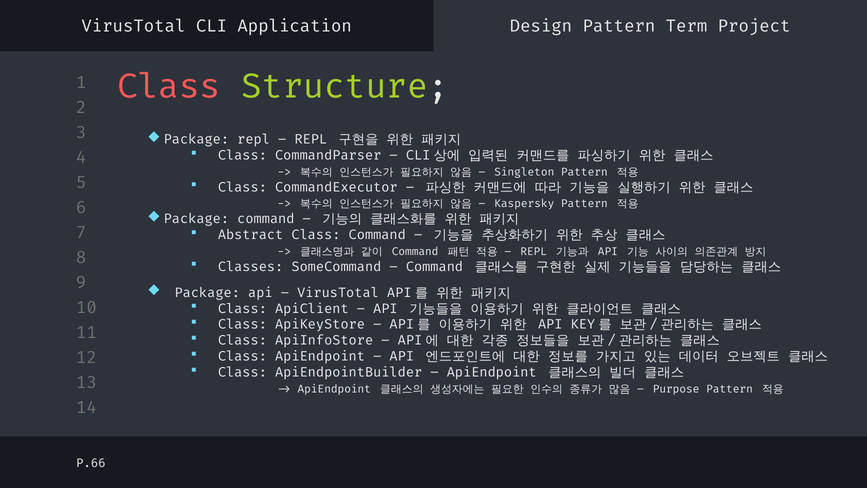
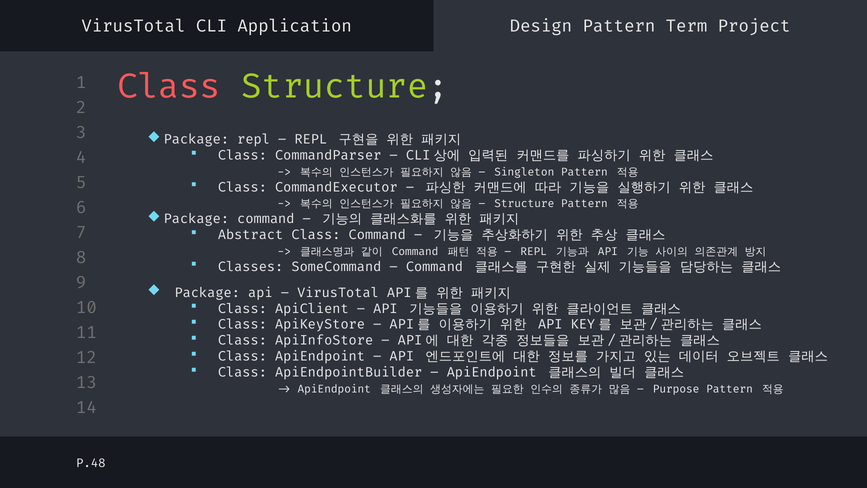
Kaspersky: Kaspersky -> Structure (524, 204)
P.66: P.66 -> P.48 (91, 463)
